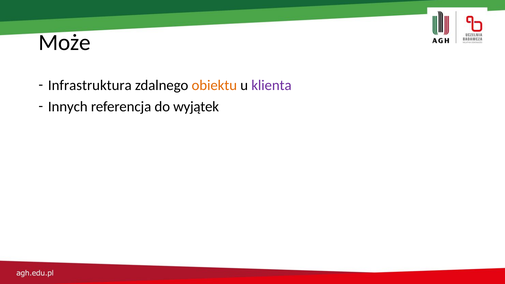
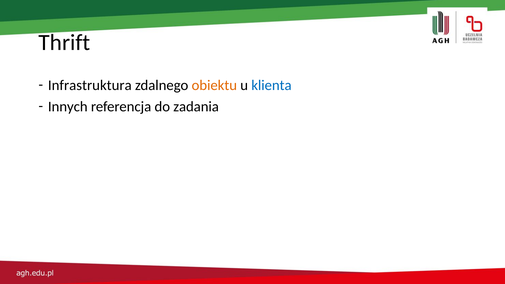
Może: Może -> Thrift (64, 42)
klienta colour: purple -> blue (271, 85)
wyjątek: wyjątek -> zadania (196, 106)
